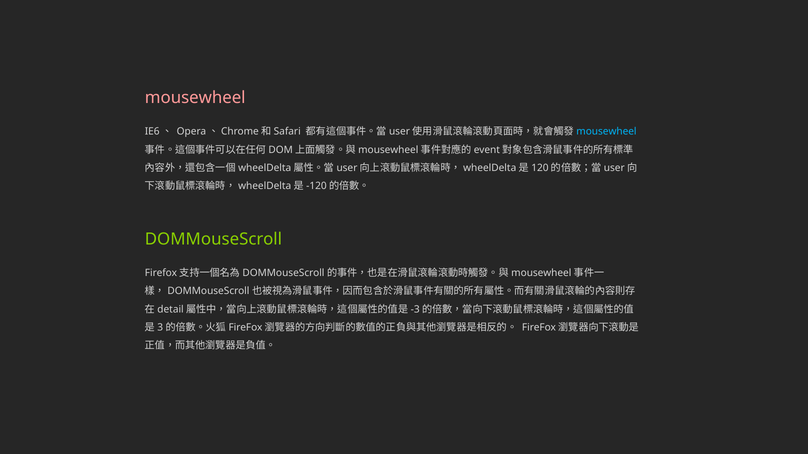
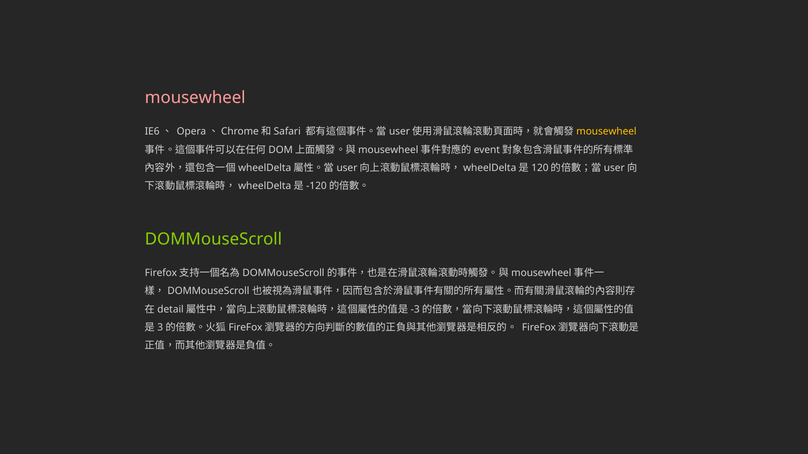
mousewheel colour: light blue -> yellow (606, 132)
